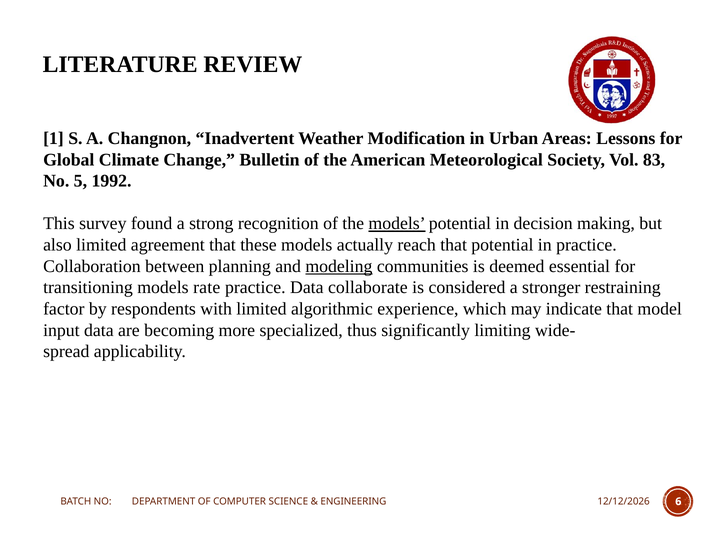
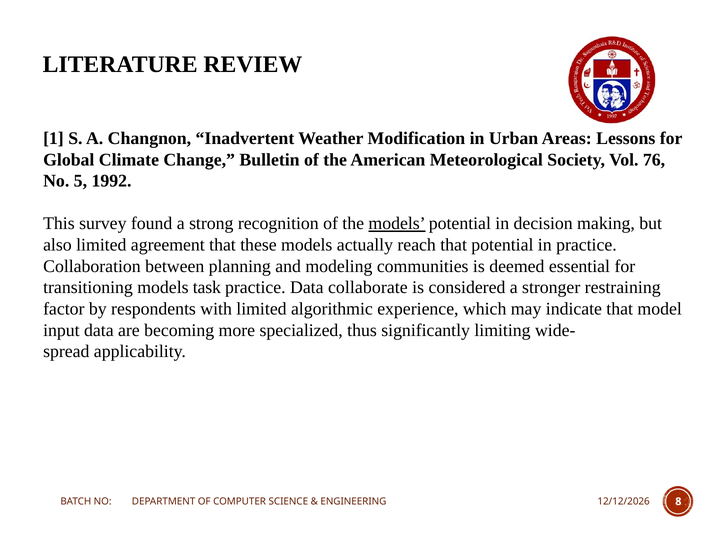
83: 83 -> 76 (654, 160)
modeling underline: present -> none (339, 266)
rate: rate -> task (207, 288)
6: 6 -> 8 (678, 502)
